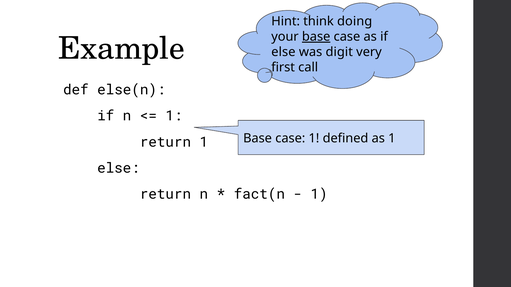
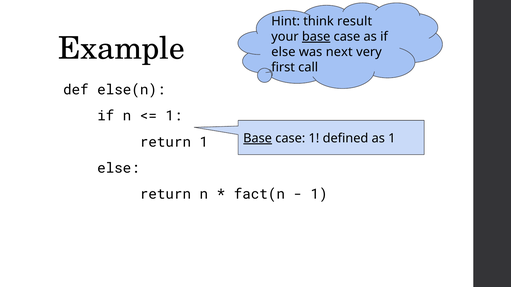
doing: doing -> result (355, 21)
digit: digit -> next (339, 52)
Base underline: none -> present (258, 139)
